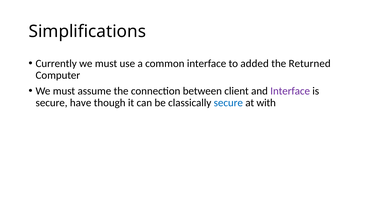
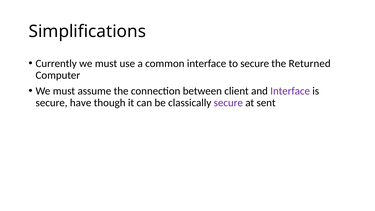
to added: added -> secure (255, 63)
secure colour: blue -> purple (228, 103)
with: with -> sent (266, 103)
